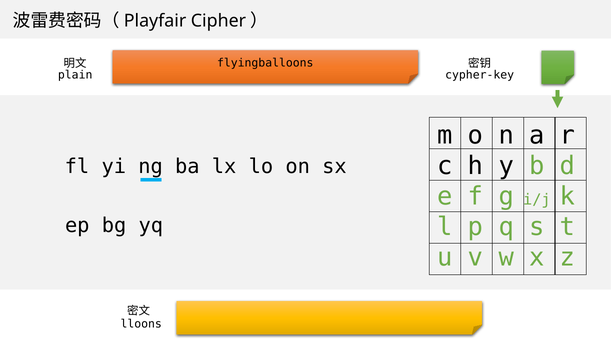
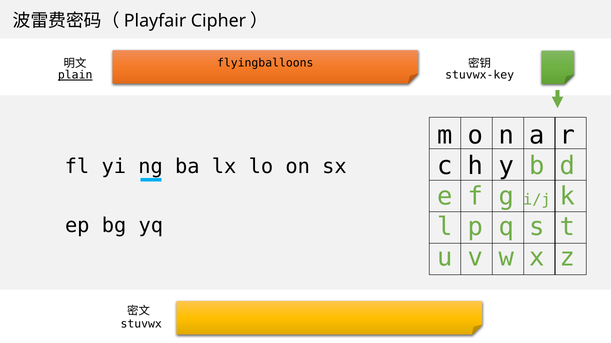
plain underline: none -> present (75, 75)
cypher-key: cypher-key -> stuvwx-key (480, 75)
lloons: lloons -> stuvwx (141, 325)
